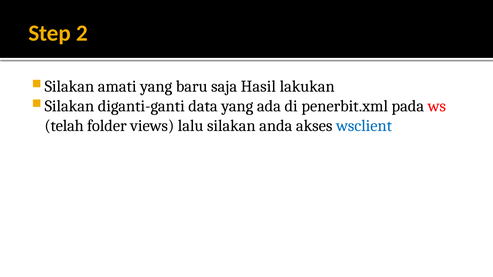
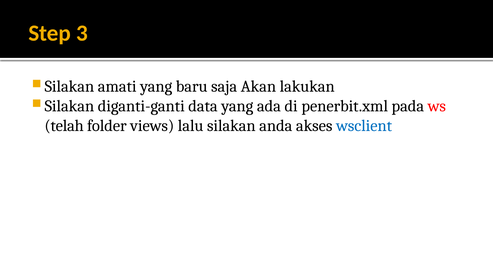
2: 2 -> 3 (82, 33)
Hasil: Hasil -> Akan (258, 86)
